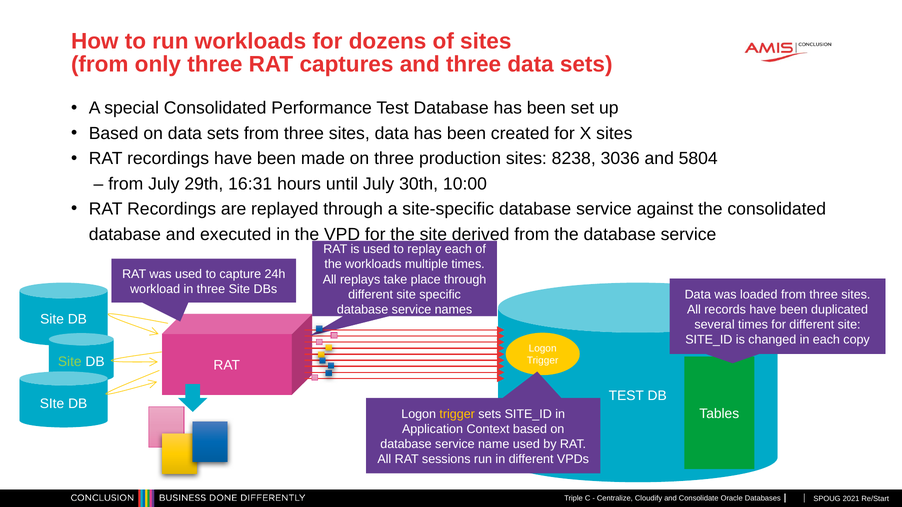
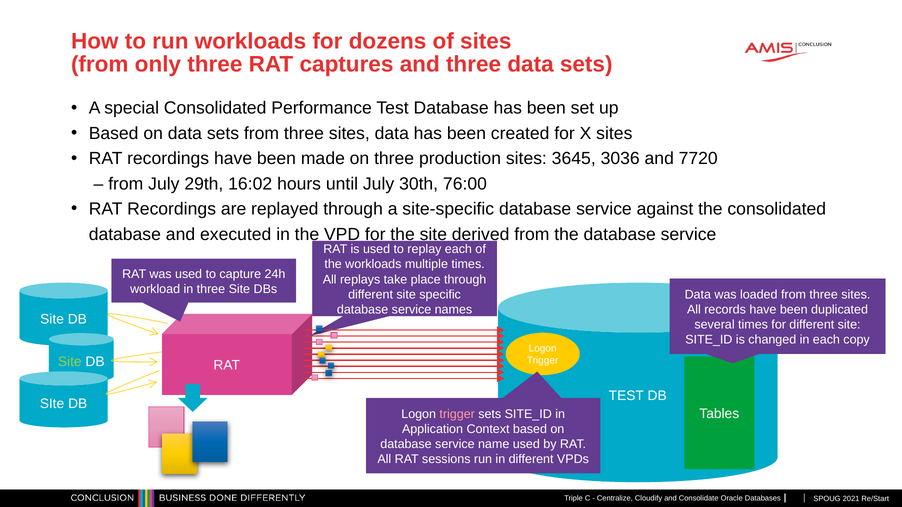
8238: 8238 -> 3645 (574, 159)
5804: 5804 -> 7720 (698, 159)
16:31: 16:31 -> 16:02 (250, 184)
10:00: 10:00 -> 76:00 (465, 184)
trigger colour: yellow -> pink (457, 414)
